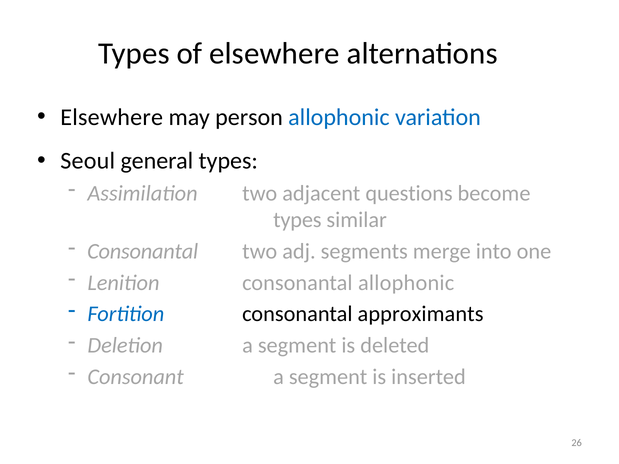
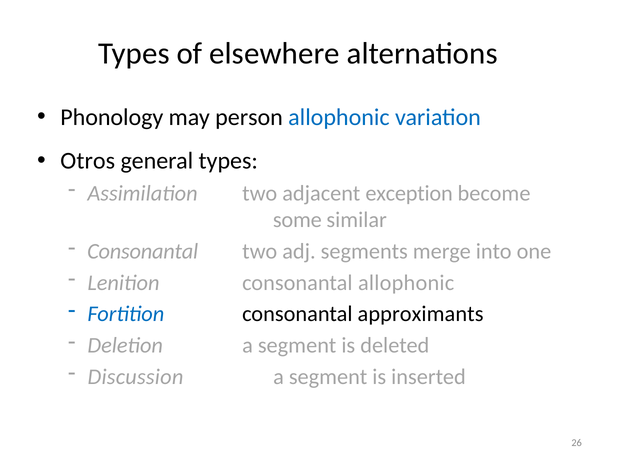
Elsewhere: Elsewhere -> Phonology (112, 117)
Seoul: Seoul -> Otros (88, 161)
questions: questions -> exception (409, 193)
types: types -> some (297, 220)
Consonant: Consonant -> Discussion (135, 377)
